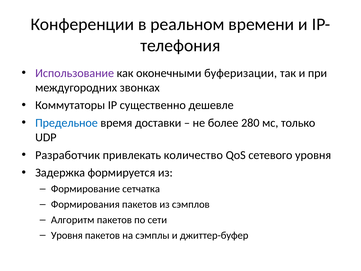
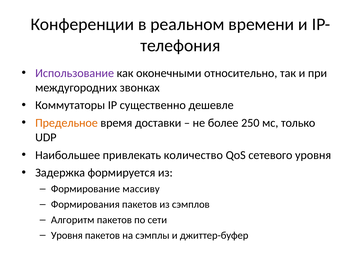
буферизации: буферизации -> относительно (241, 73)
Предельное colour: blue -> orange (66, 123)
280: 280 -> 250 (250, 123)
Разработчик: Разработчик -> Наибольшее (68, 155)
сетчатка: сетчатка -> массиву (141, 189)
